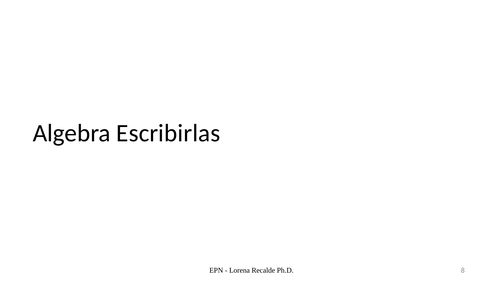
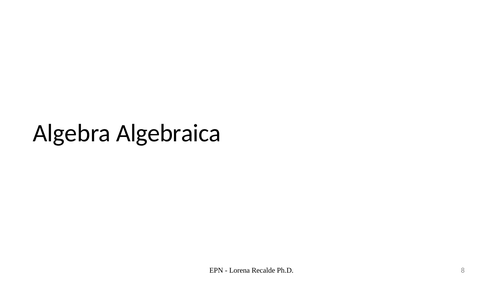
Escribirlas: Escribirlas -> Algebraica (168, 133)
